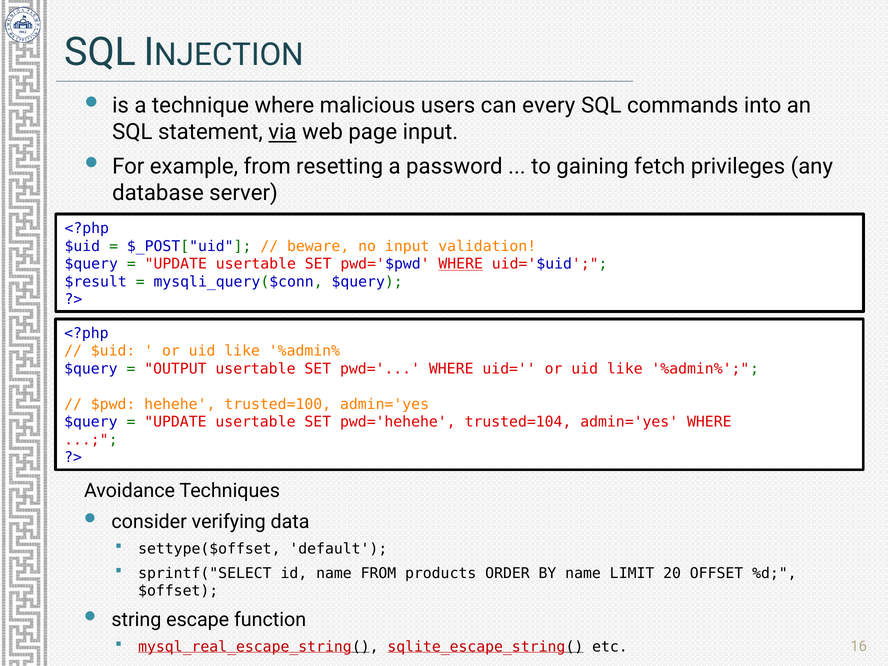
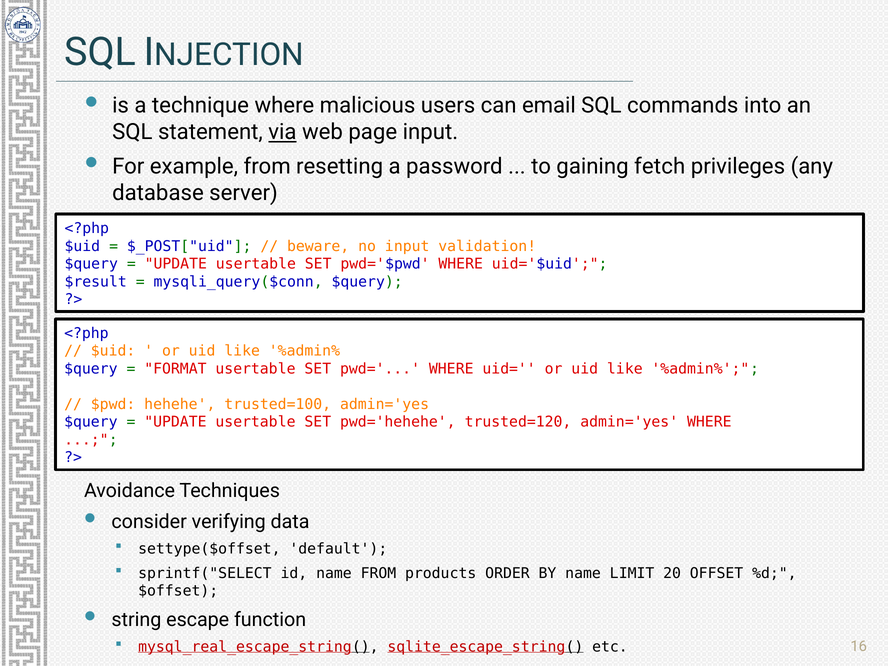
every: every -> email (549, 105)
WHERE underline: present -> none (461, 264)
OUTPUT: OUTPUT -> FORMAT (175, 369)
trusted=104: trusted=104 -> trusted=120 (518, 422)
